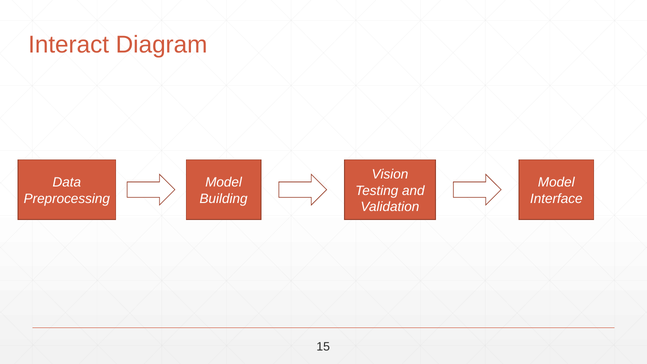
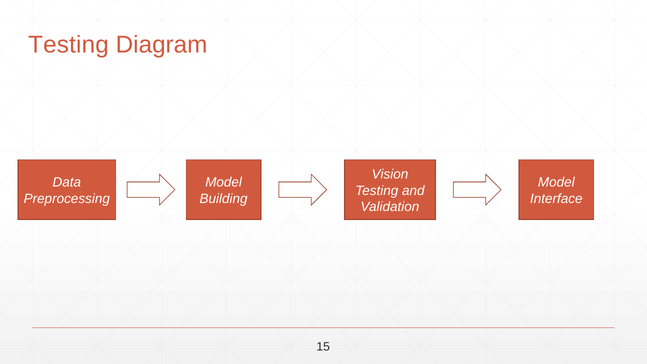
Interact: Interact -> Testing (68, 45)
